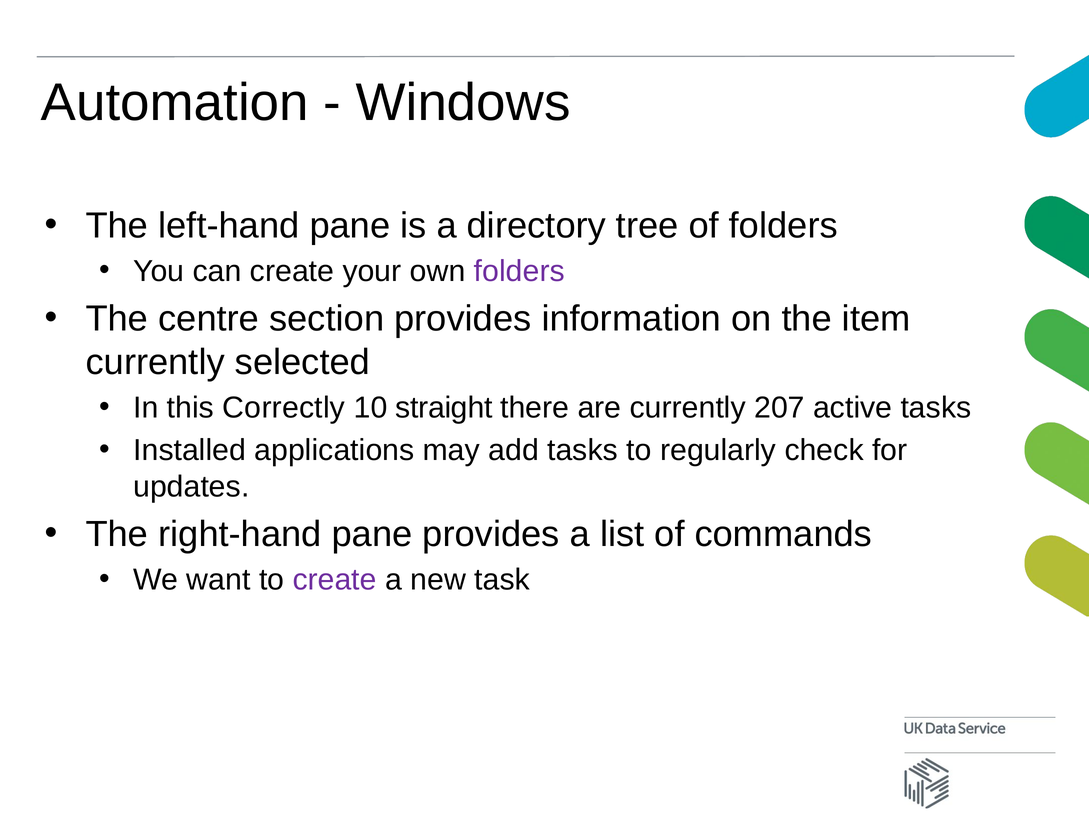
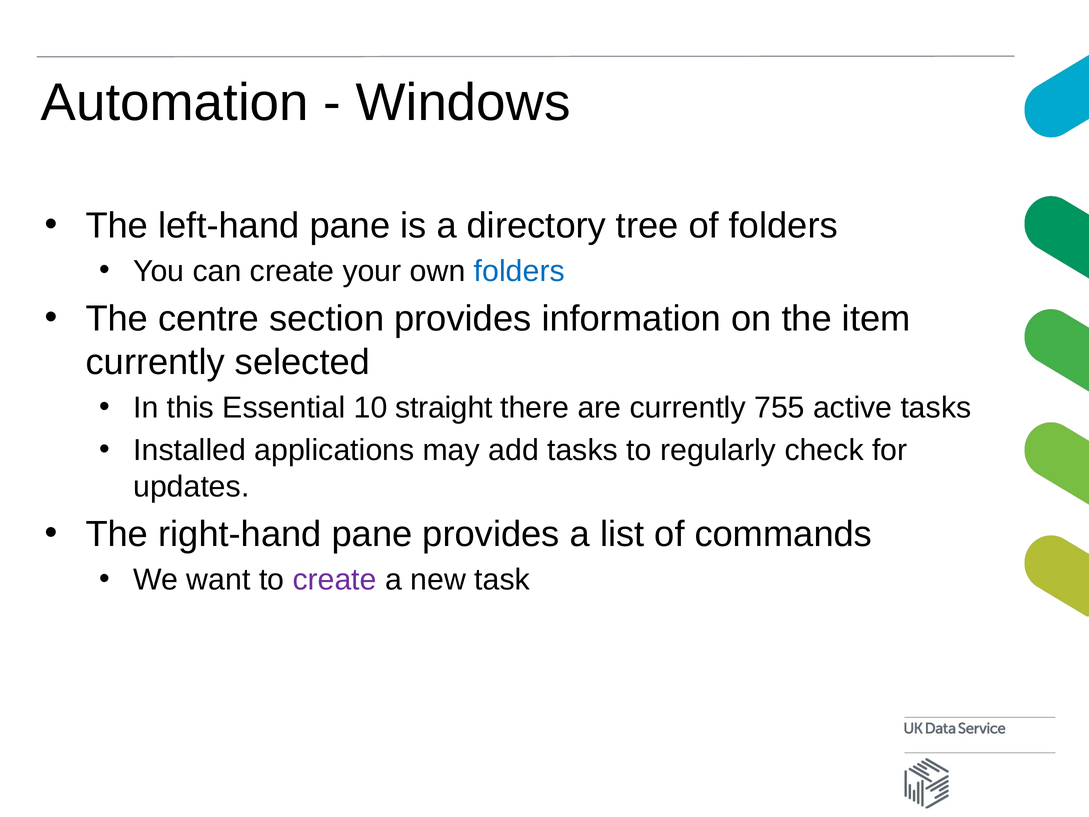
folders colour: purple -> blue (519, 271)
Correctly: Correctly -> Essential (284, 408)
207: 207 -> 755 (779, 408)
